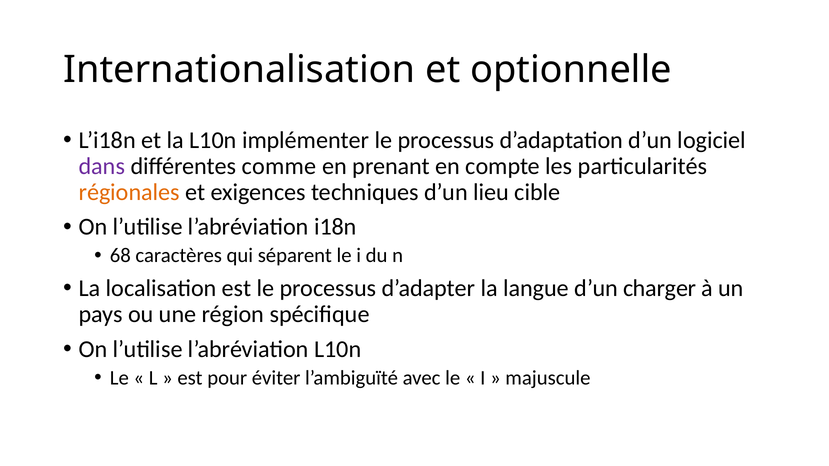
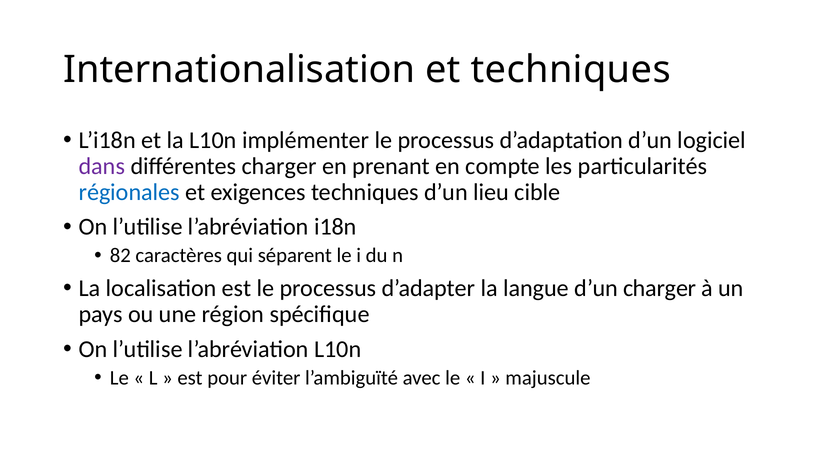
et optionnelle: optionnelle -> techniques (571, 70)
différentes comme: comme -> charger (279, 166)
régionales colour: orange -> blue (129, 192)
68: 68 -> 82 (120, 256)
